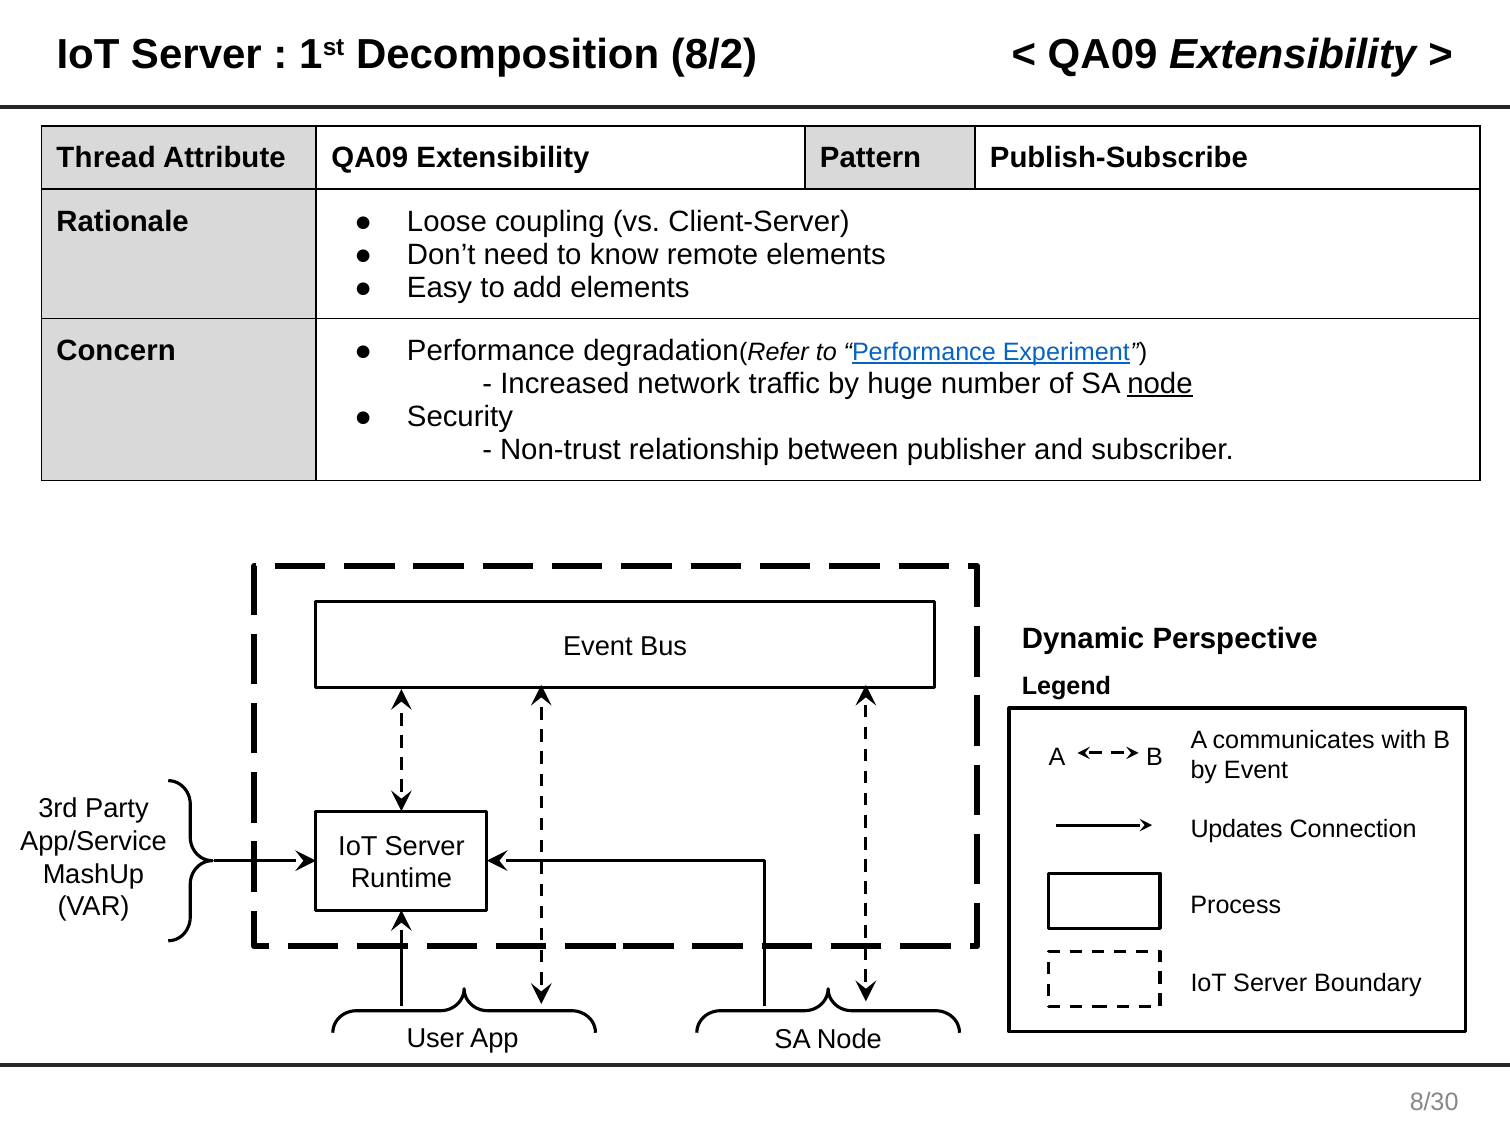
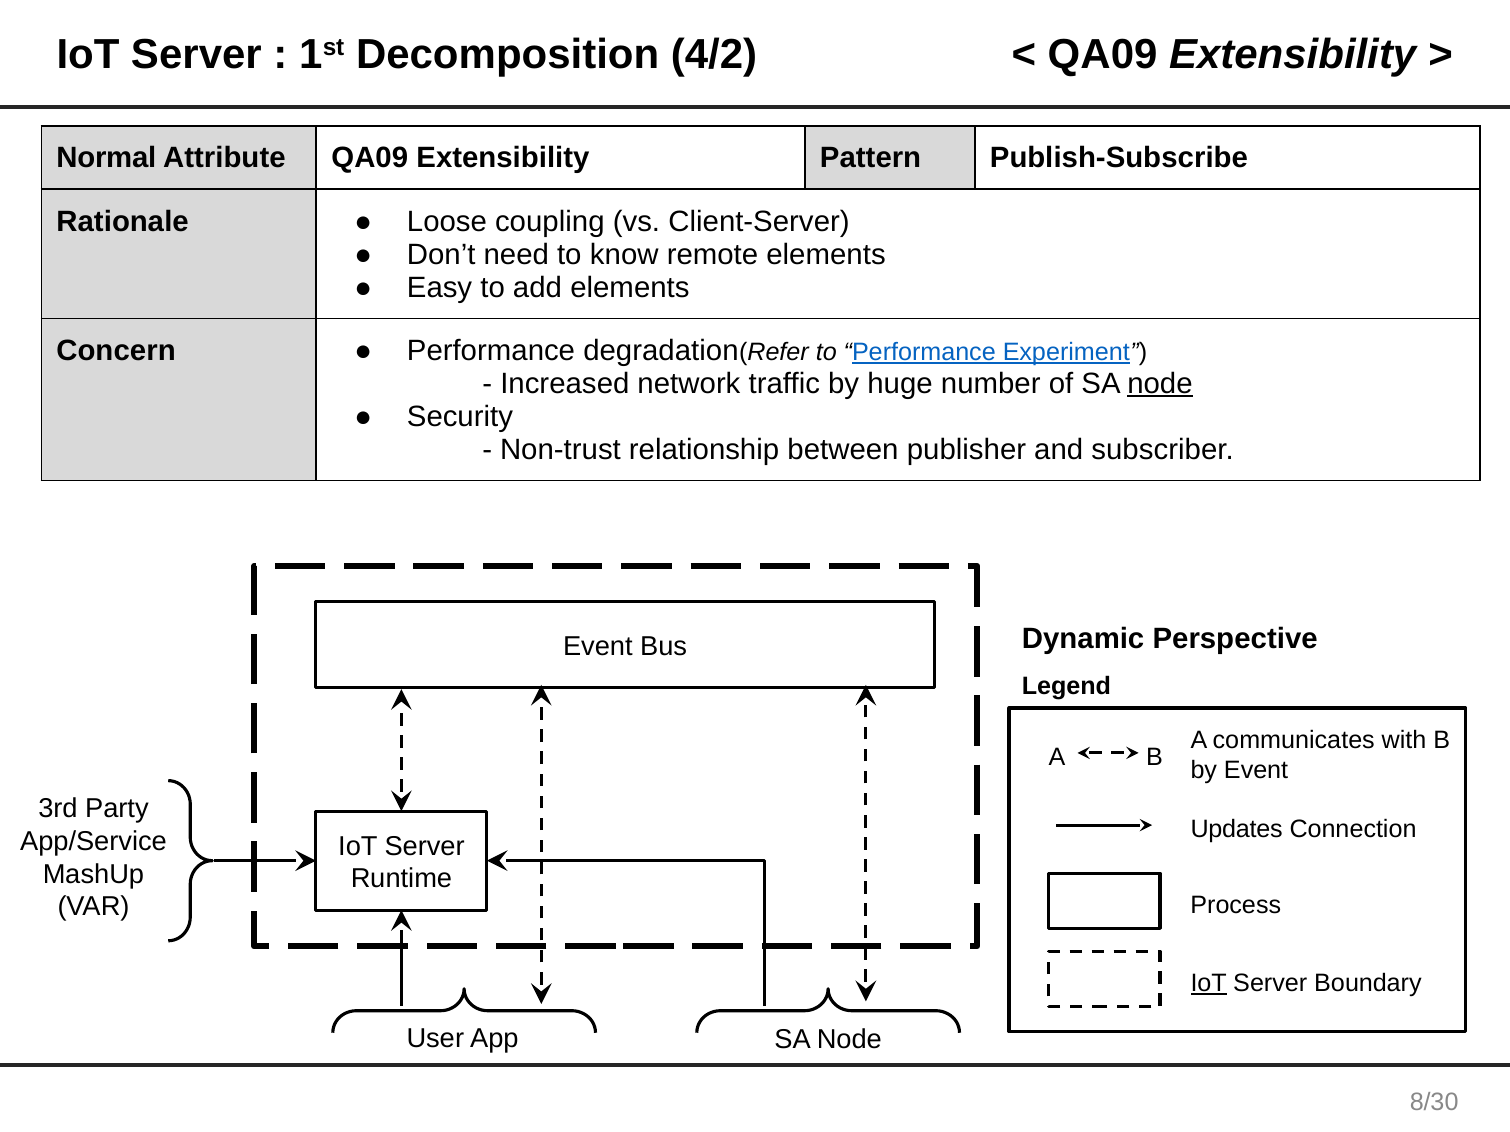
8/2: 8/2 -> 4/2 (714, 54)
Thread: Thread -> Normal (106, 158)
IoT underline: none -> present (1209, 984)
